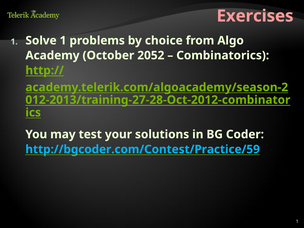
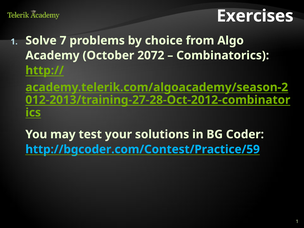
Exercises colour: pink -> white (255, 16)
Solve 1: 1 -> 7 (63, 41)
2052: 2052 -> 2072 (151, 55)
